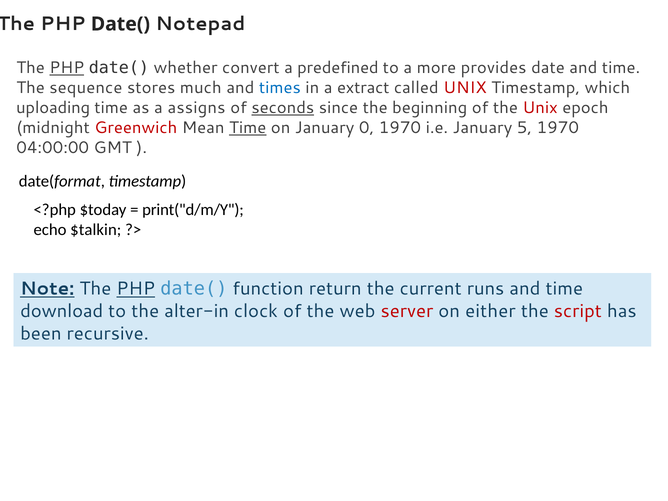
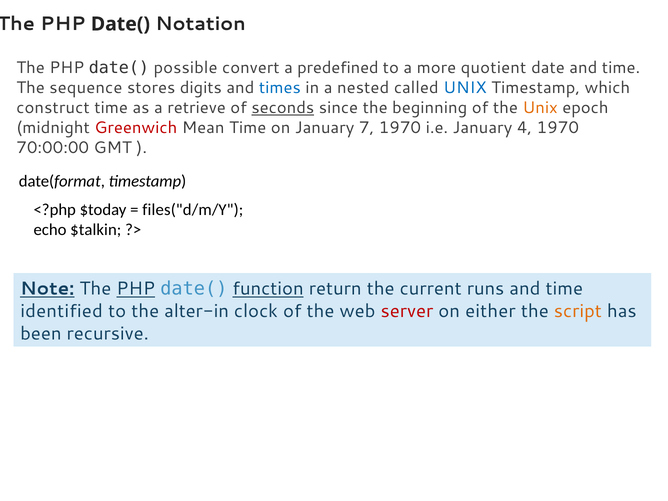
Notepad: Notepad -> Notation (201, 24)
PHP underline: present -> none (67, 68)
whether: whether -> possible (186, 68)
provides: provides -> quotient (494, 68)
much: much -> digits (201, 88)
extract: extract -> nested (363, 88)
UNIX colour: red -> blue (465, 88)
uploading: uploading -> construct (53, 108)
assigns: assigns -> retrieve (197, 108)
Unix colour: red -> orange (540, 108)
Time underline: present -> none (248, 128)
0: 0 -> 7 (367, 128)
5: 5 -> 4 (524, 128)
04:00:00: 04:00:00 -> 70:00:00 (53, 148)
print("d/m/Y: print("d/m/Y -> files("d/m/Y (193, 210)
function underline: none -> present (268, 289)
download: download -> identified (62, 311)
script colour: red -> orange (578, 311)
